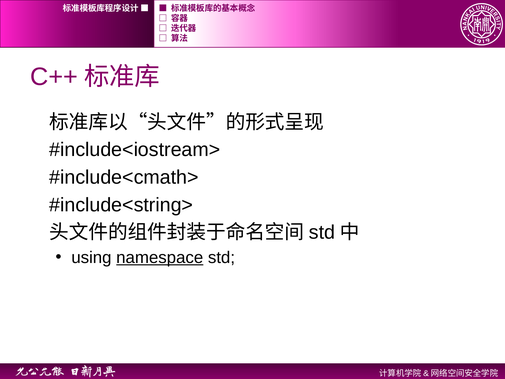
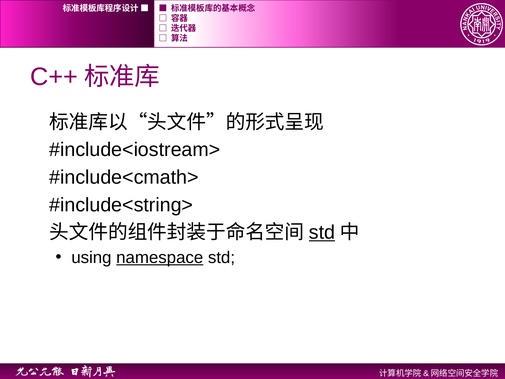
std underline: none -> present (322, 232)
